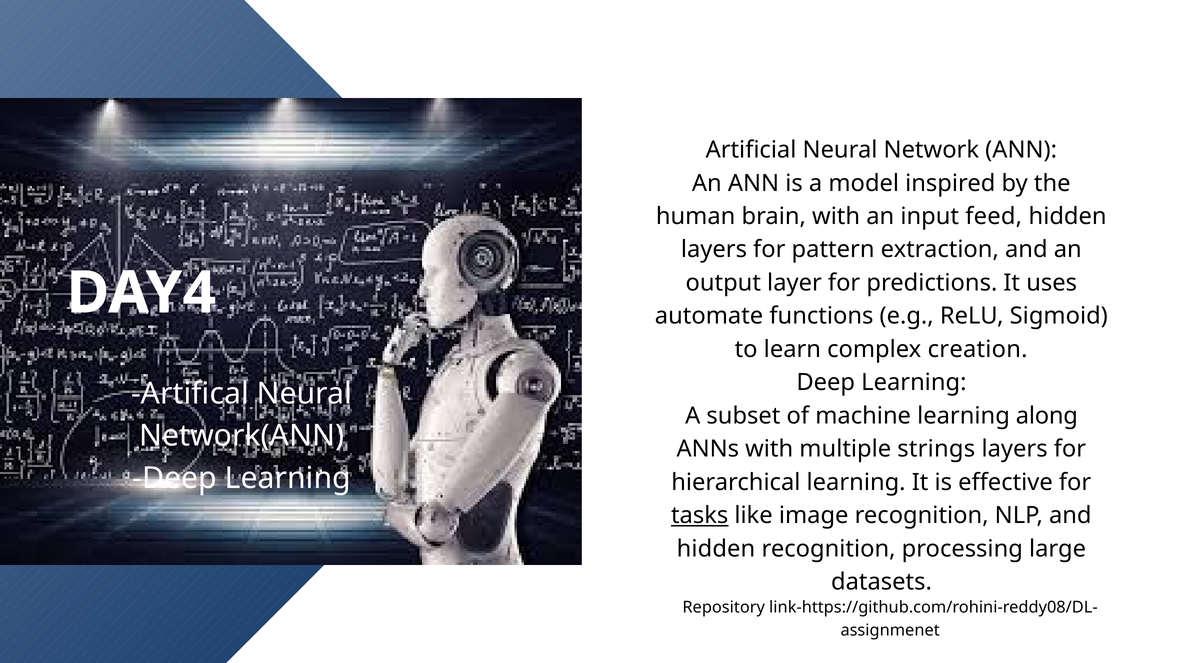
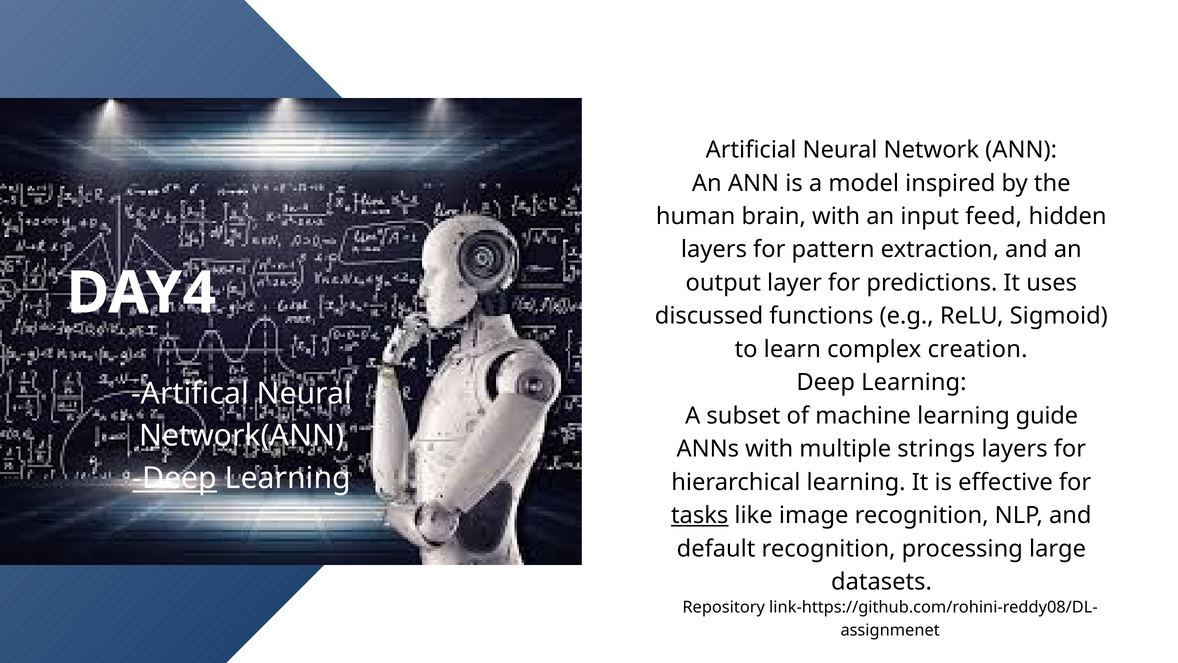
automate: automate -> discussed (709, 316)
along: along -> guide (1047, 416)
Deep underline: none -> present (175, 478)
hidden: hidden -> default (716, 548)
